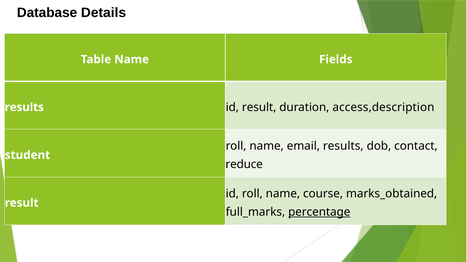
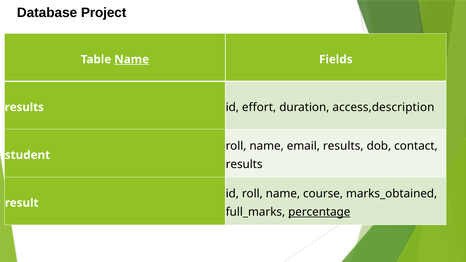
Details: Details -> Project (104, 13)
Name underline: none -> present (132, 59)
id result: result -> effort (259, 107)
reduce: reduce -> results (244, 164)
